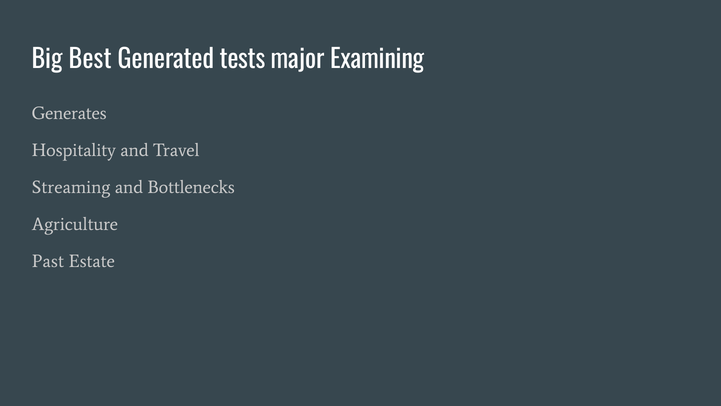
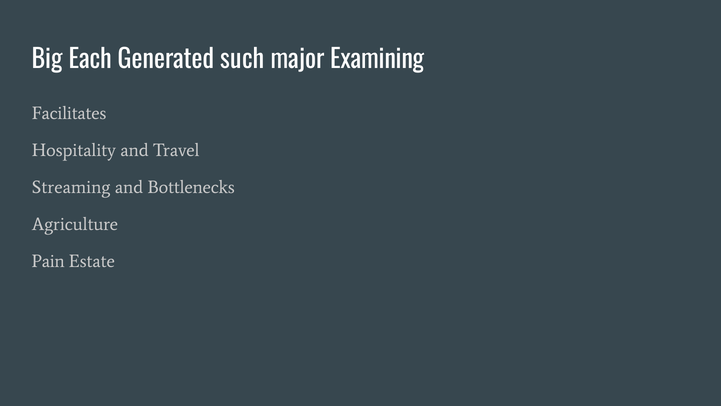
Best: Best -> Each (90, 60)
tests: tests -> such (242, 60)
Generates: Generates -> Facilitates (69, 113)
Past: Past -> Pain (48, 261)
